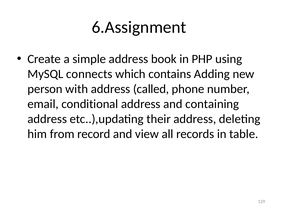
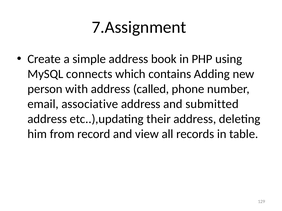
6.Assignment: 6.Assignment -> 7.Assignment (139, 27)
conditional: conditional -> associative (90, 104)
containing: containing -> submitted (212, 104)
